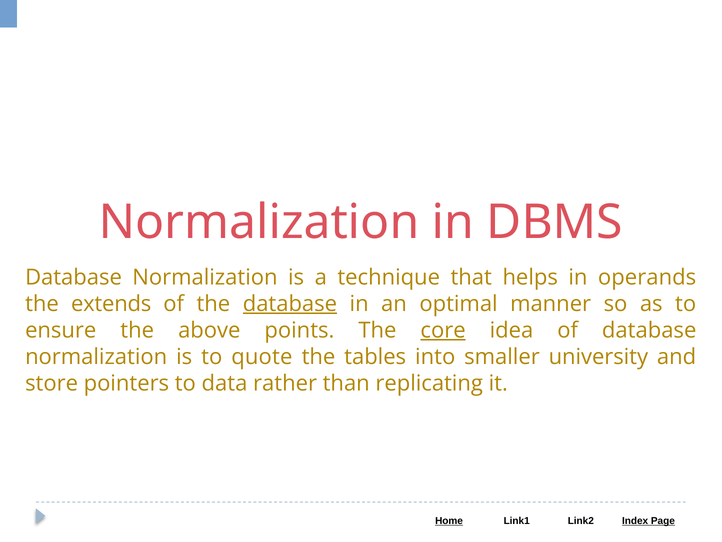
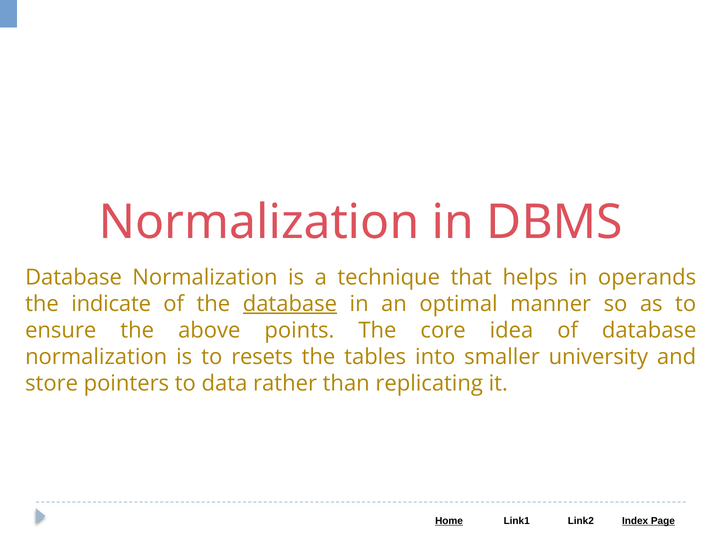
extends: extends -> indicate (111, 304)
core underline: present -> none (443, 330)
quote: quote -> resets (262, 356)
